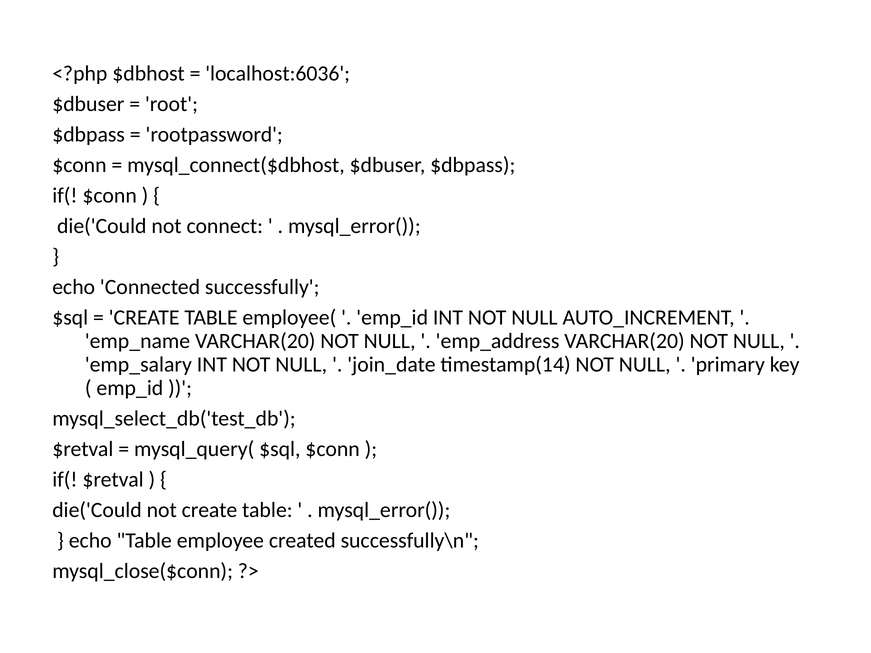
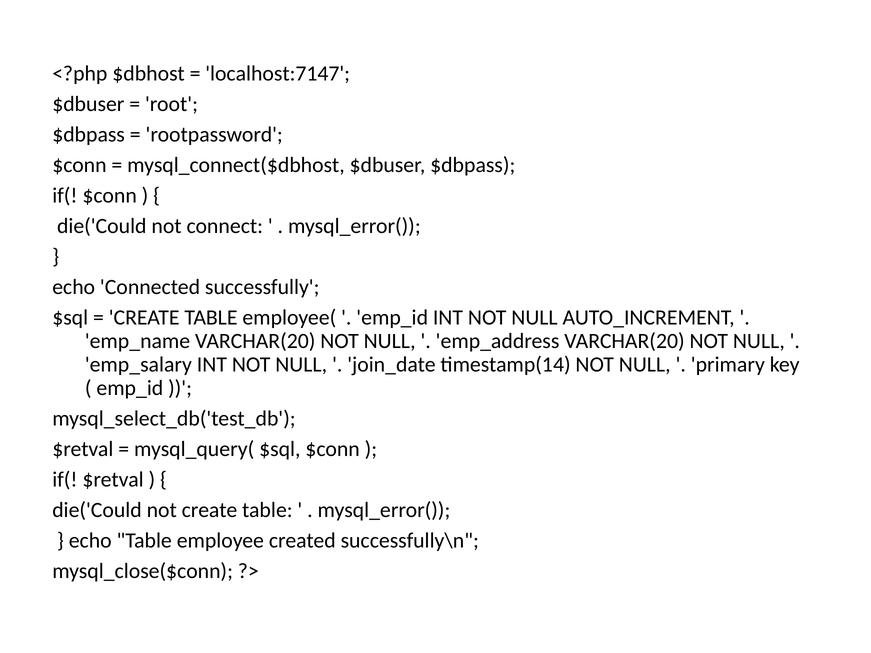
localhost:6036: localhost:6036 -> localhost:7147 (278, 74)
